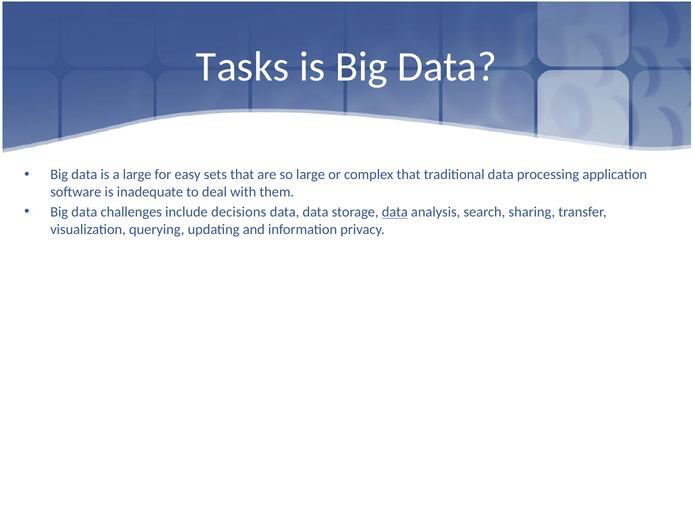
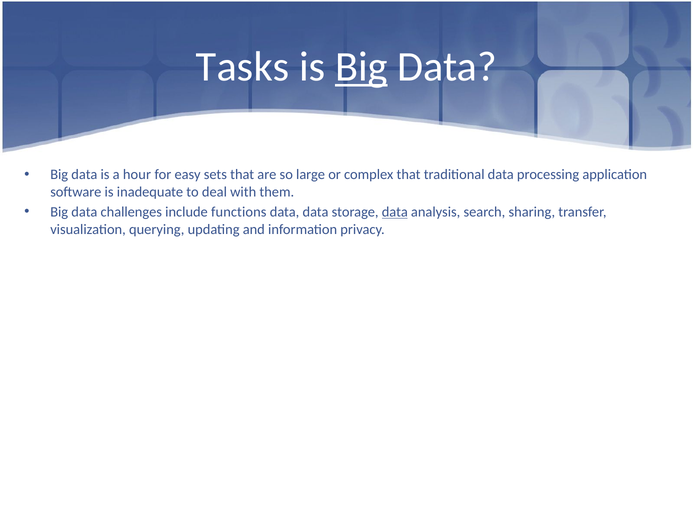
Big underline: none -> present (361, 67)
a large: large -> hour (137, 175)
decisions: decisions -> functions (239, 212)
